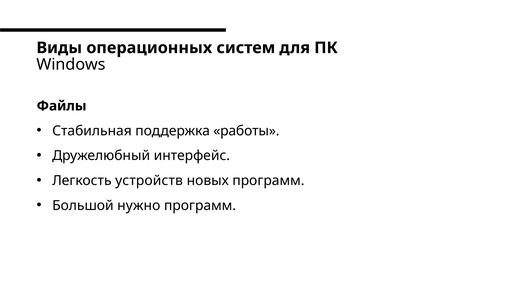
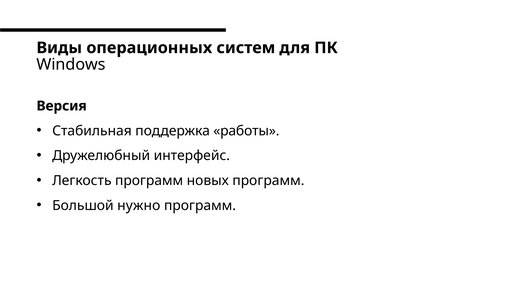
Файлы: Файлы -> Версия (62, 106)
Легкость устройств: устройств -> программ (149, 181)
